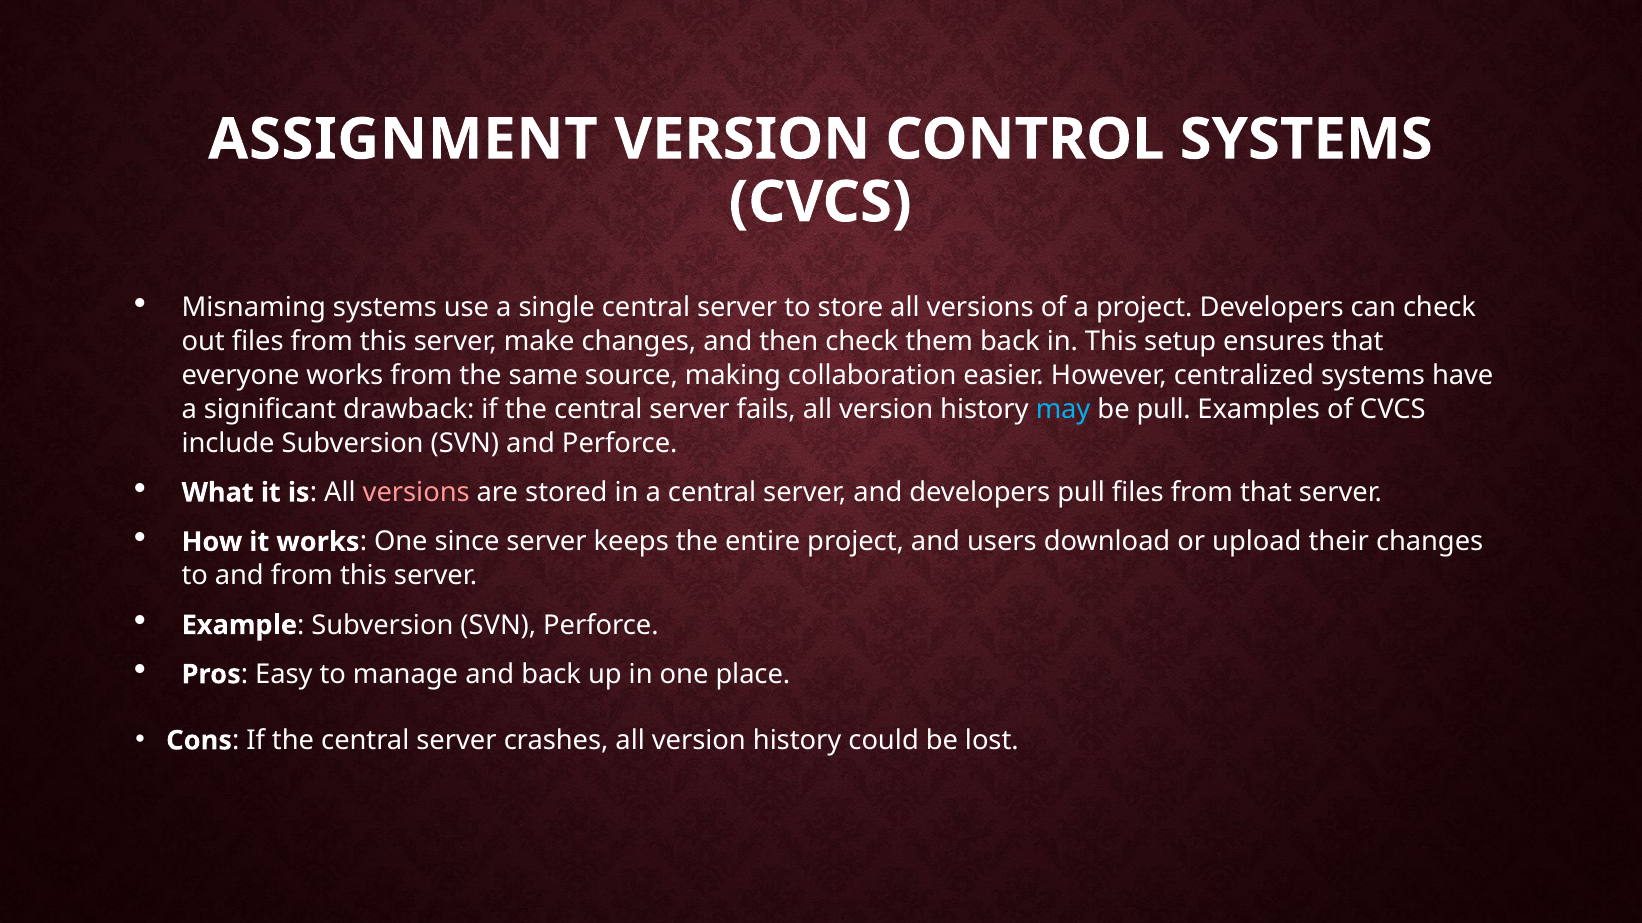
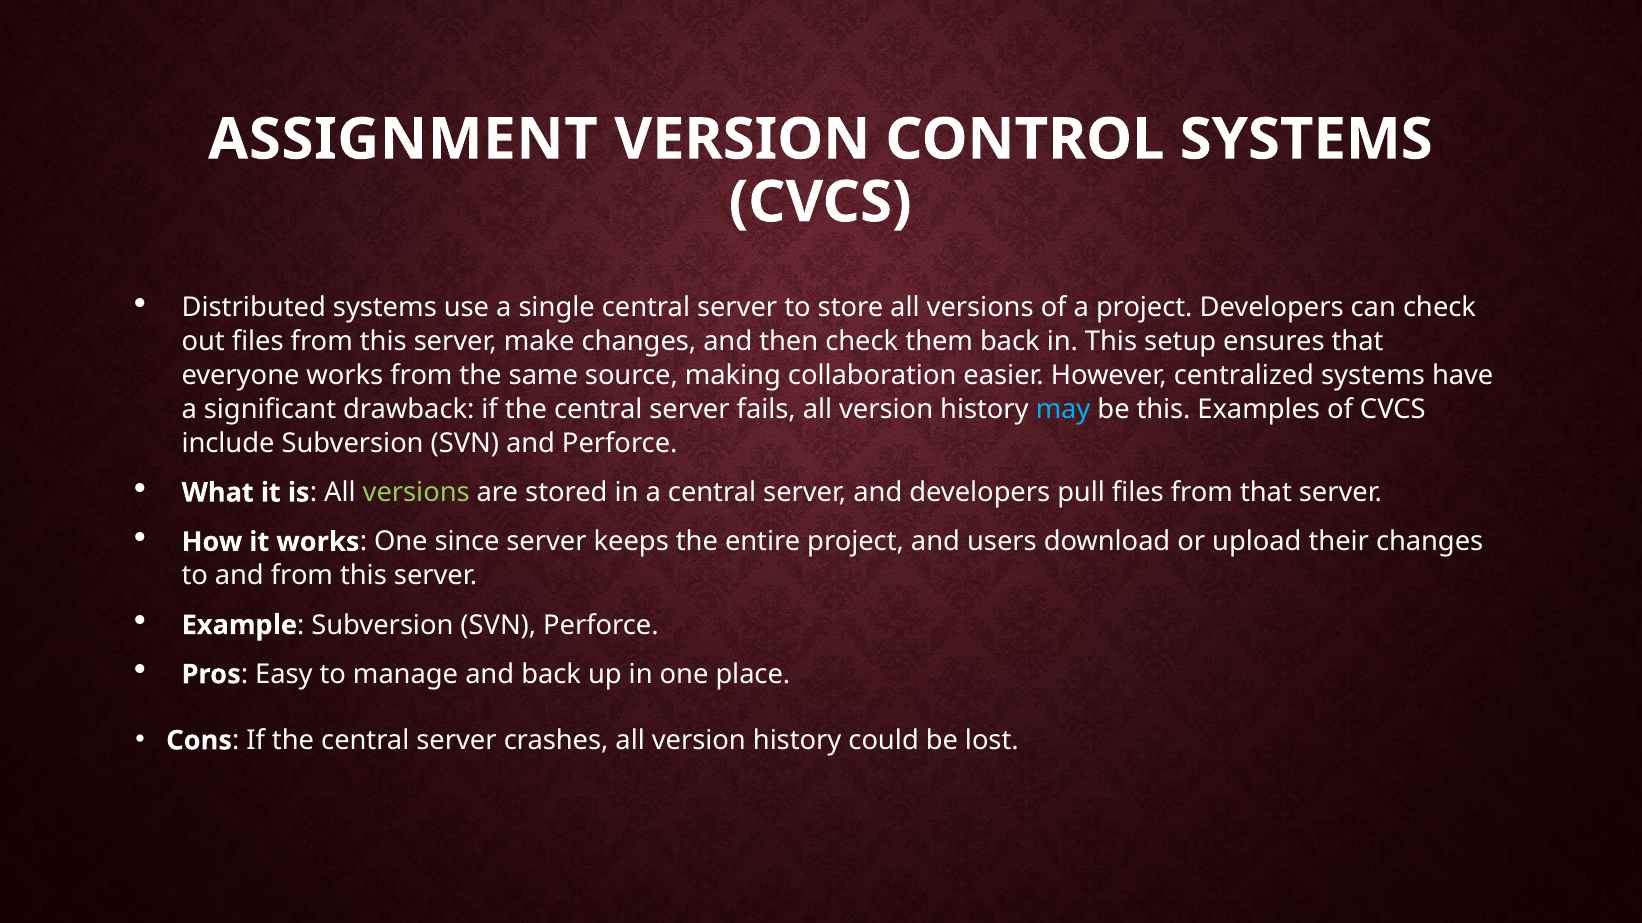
Misnaming: Misnaming -> Distributed (254, 308)
be pull: pull -> this (1164, 410)
versions colour: pink -> light green (416, 493)
